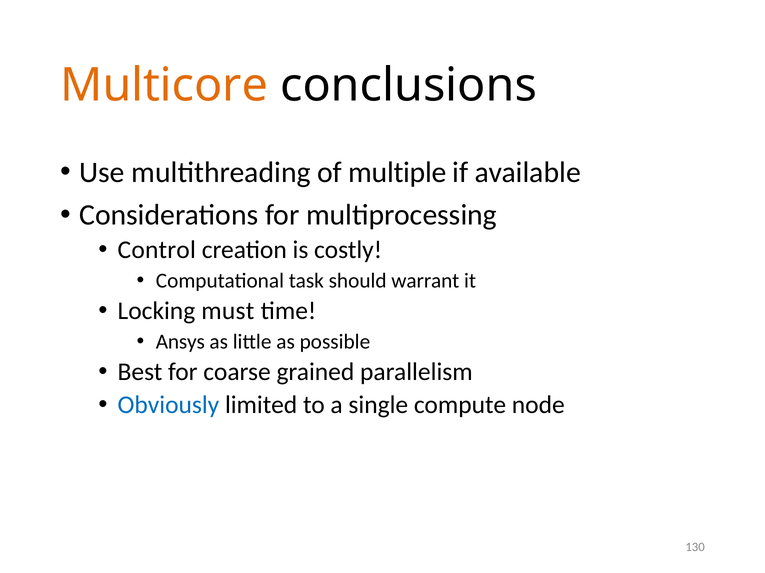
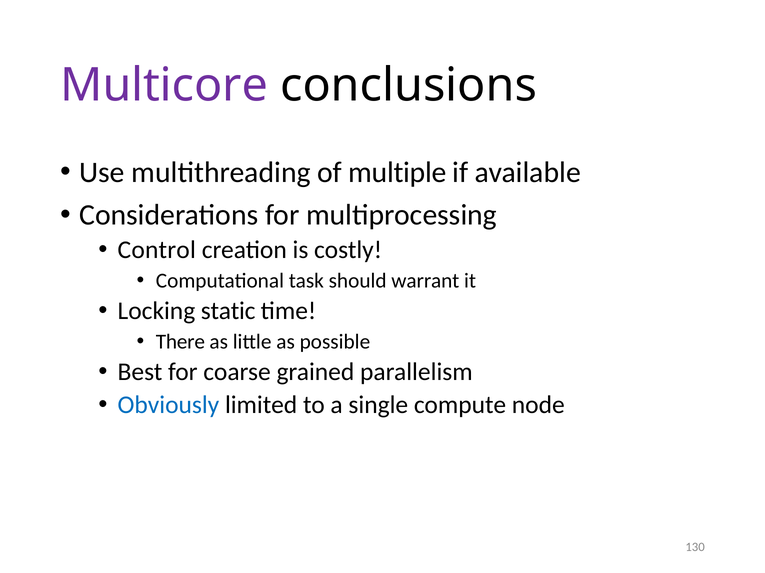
Multicore colour: orange -> purple (164, 86)
must: must -> static (228, 311)
Ansys: Ansys -> There (180, 342)
